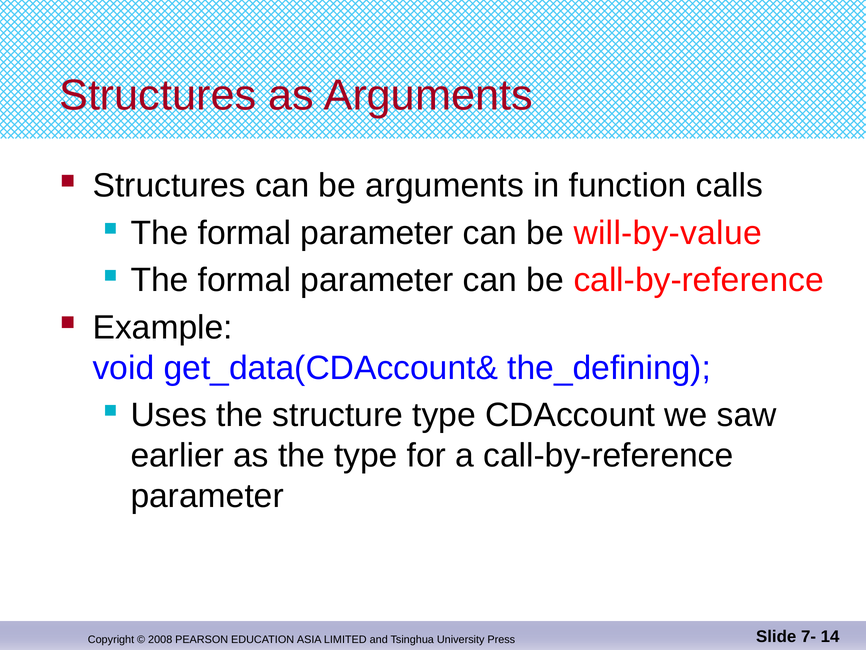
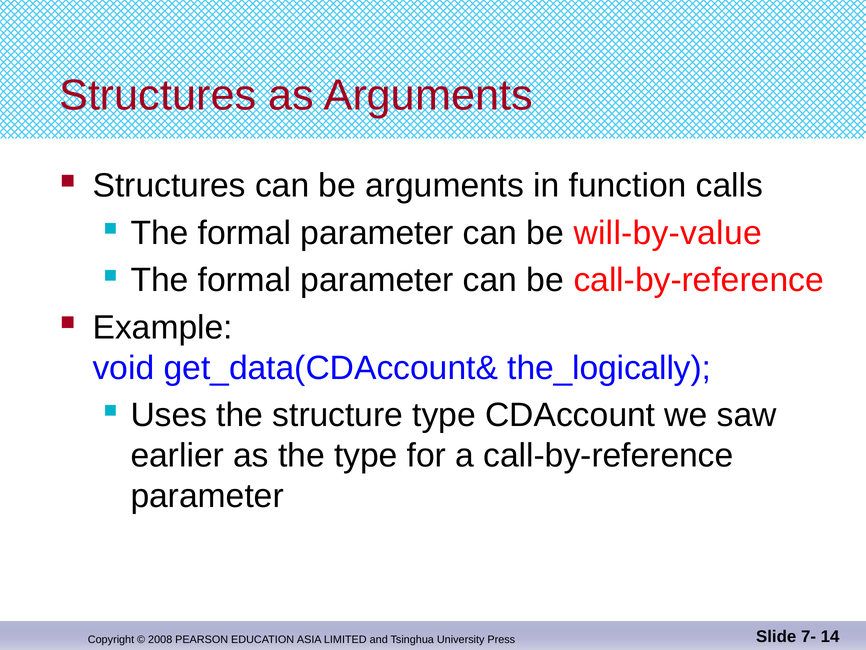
the_defining: the_defining -> the_logically (609, 368)
